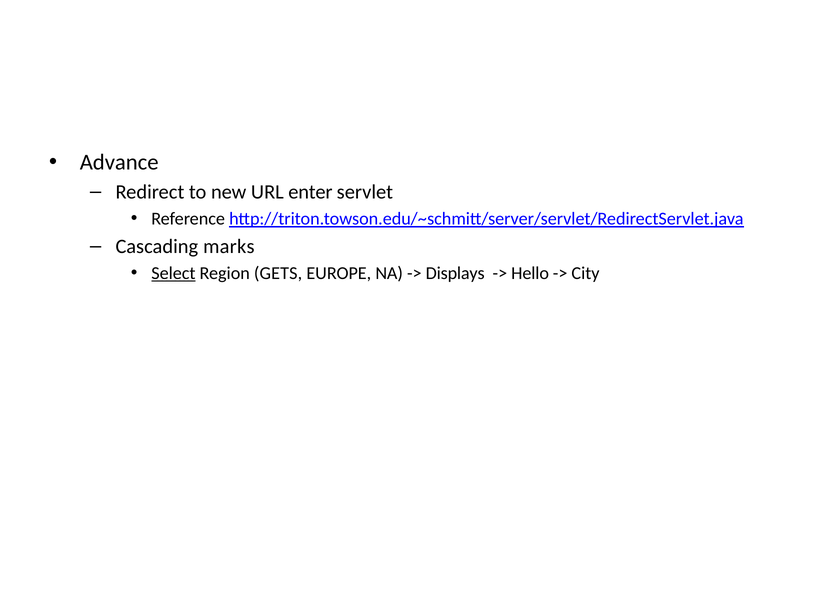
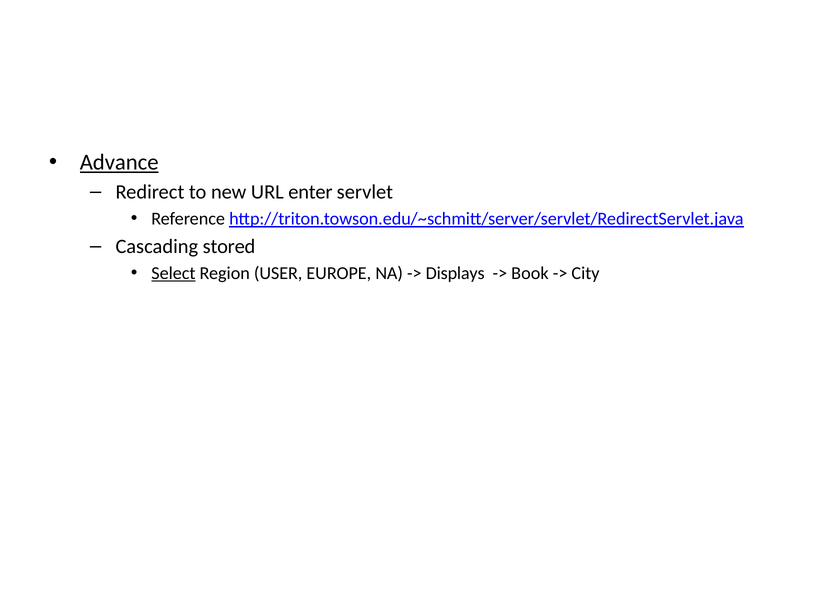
Advance underline: none -> present (119, 163)
marks: marks -> stored (229, 247)
GETS: GETS -> USER (278, 273)
Hello: Hello -> Book (530, 273)
